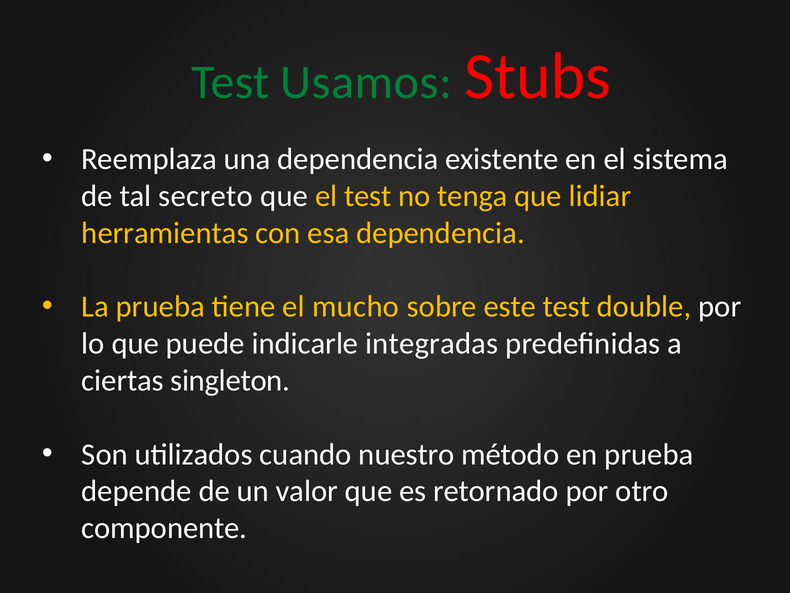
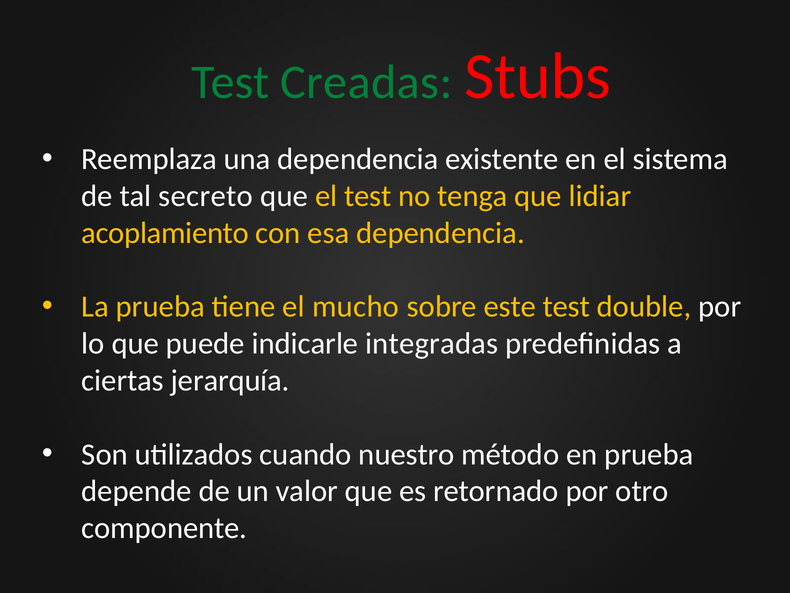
Usamos: Usamos -> Creadas (366, 82)
herramientas: herramientas -> acoplamiento (165, 233)
singleton: singleton -> jerarquía (230, 380)
